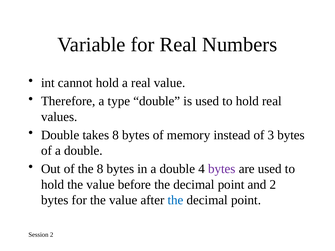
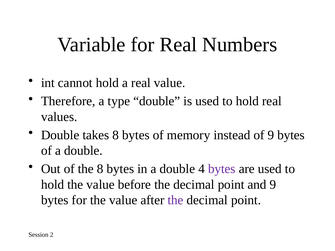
of 3: 3 -> 9 (271, 135)
and 2: 2 -> 9 (273, 185)
the colour: blue -> purple (176, 200)
